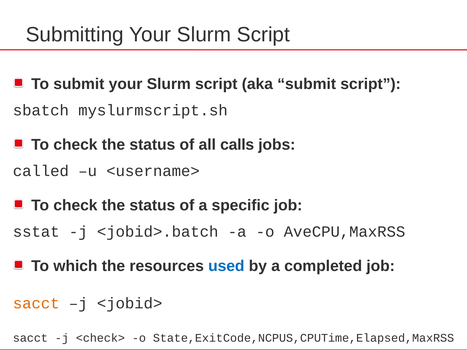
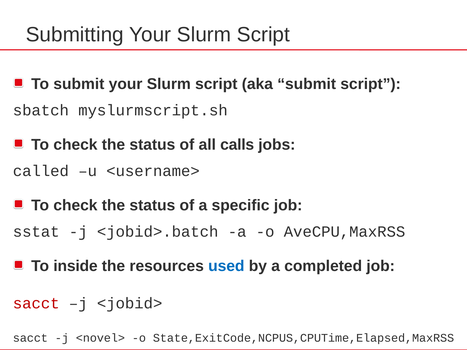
which: which -> inside (76, 266)
sacct colour: orange -> red (36, 303)
<check>: <check> -> <novel> (100, 338)
